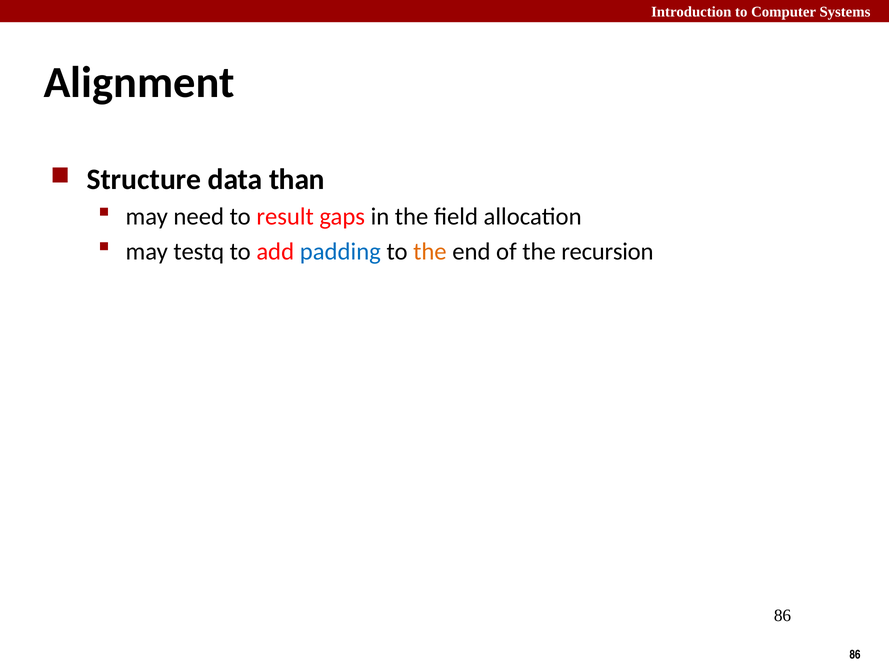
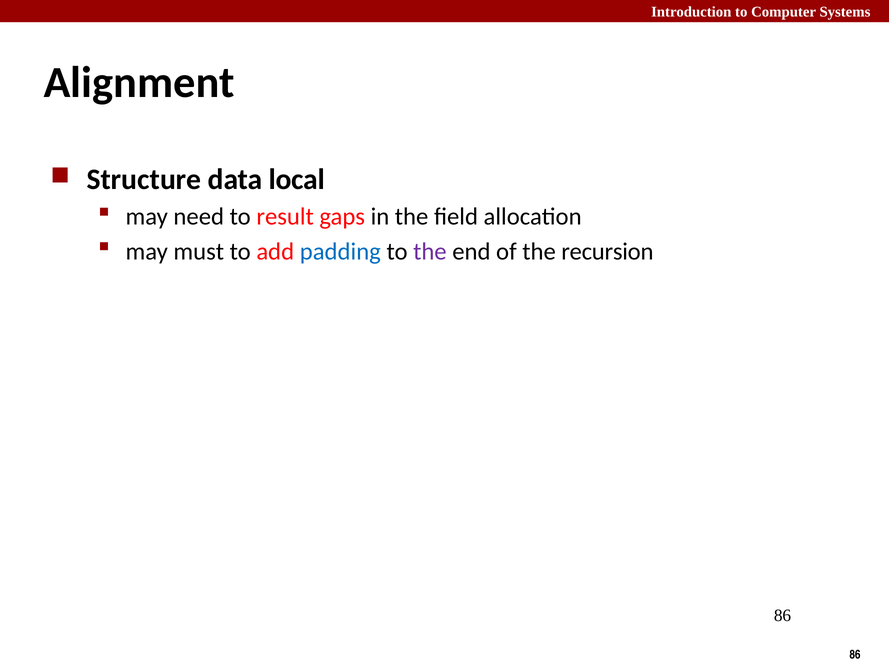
than: than -> local (297, 180)
testq: testq -> must (199, 252)
the colour: orange -> purple (430, 252)
